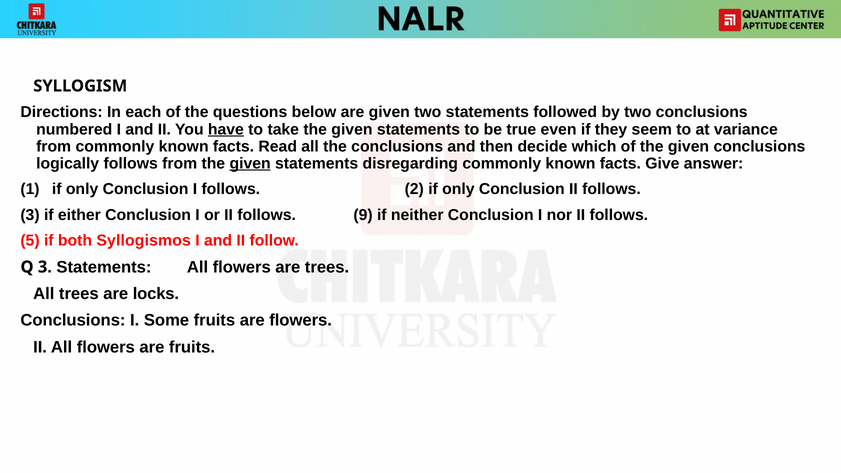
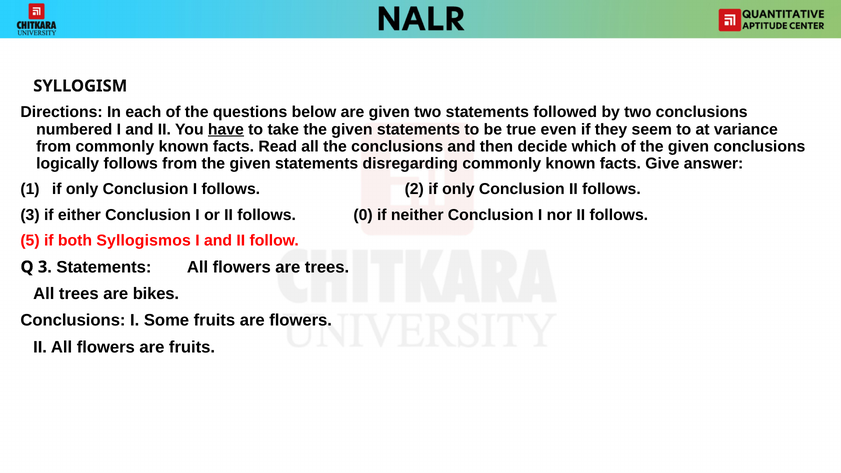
given underline: present -> none (250, 163)
9: 9 -> 0 (363, 215)
locks: locks -> bikes (156, 294)
